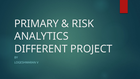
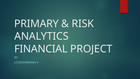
DIFFERENT: DIFFERENT -> FINANCIAL (41, 49)
